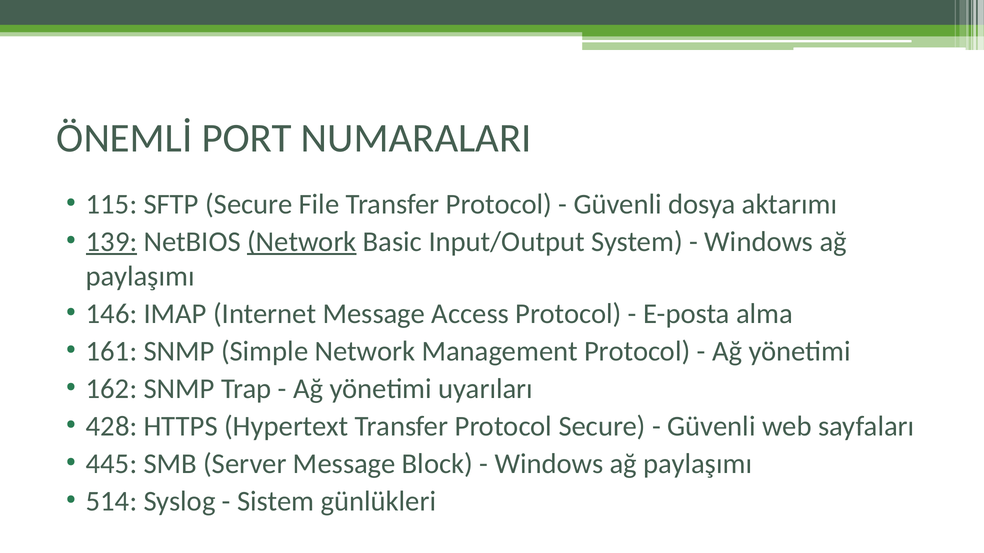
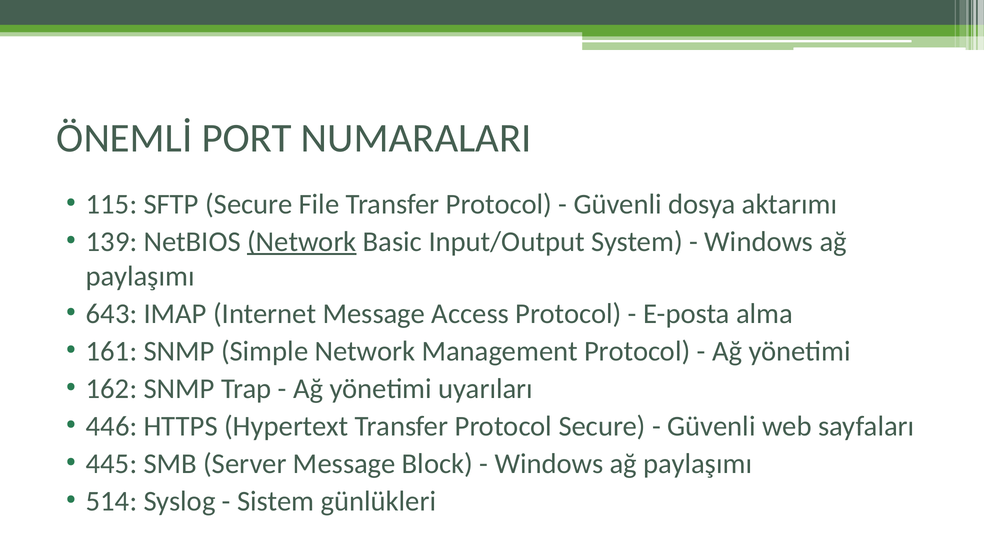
139 underline: present -> none (112, 242)
146: 146 -> 643 (112, 314)
428: 428 -> 446 (112, 427)
